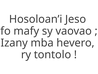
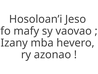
tontolo: tontolo -> azonao (53, 54)
